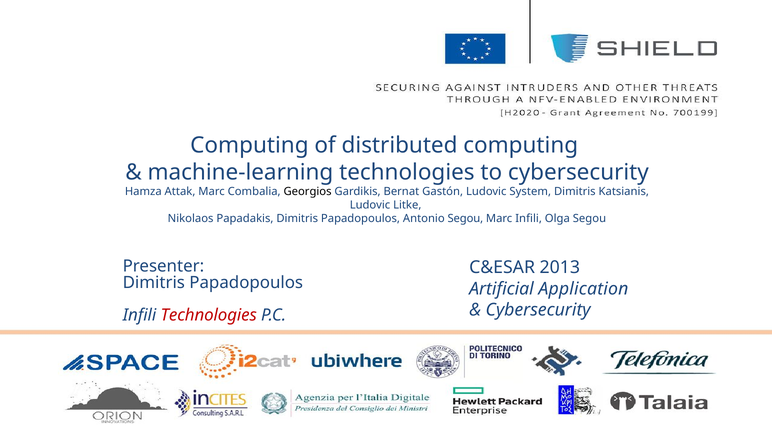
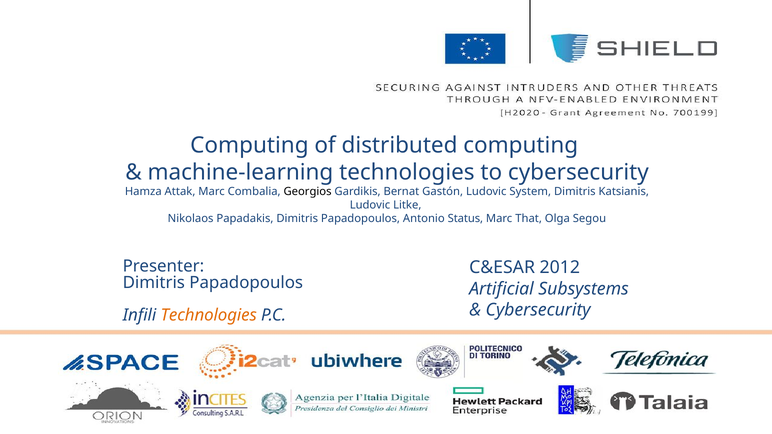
Antonio Segou: Segou -> Status (465, 219)
Marc Infili: Infili -> That (529, 219)
2013: 2013 -> 2012 (560, 268)
Application: Application -> Subsystems (584, 289)
Technologies colour: red -> orange (209, 315)
